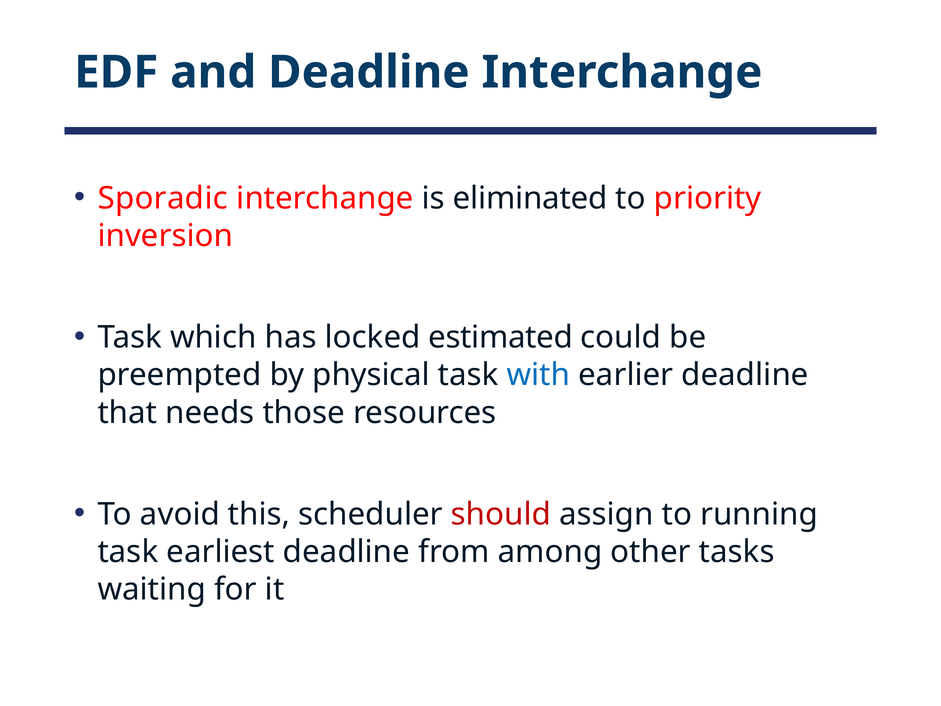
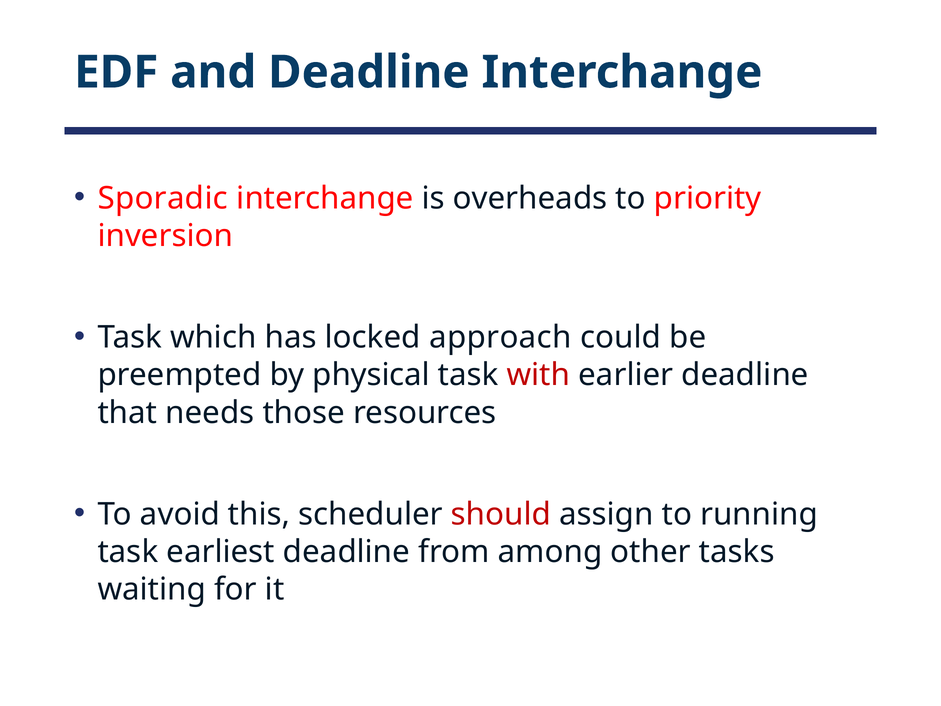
eliminated: eliminated -> overheads (530, 198)
estimated: estimated -> approach (500, 337)
with colour: blue -> red (538, 375)
